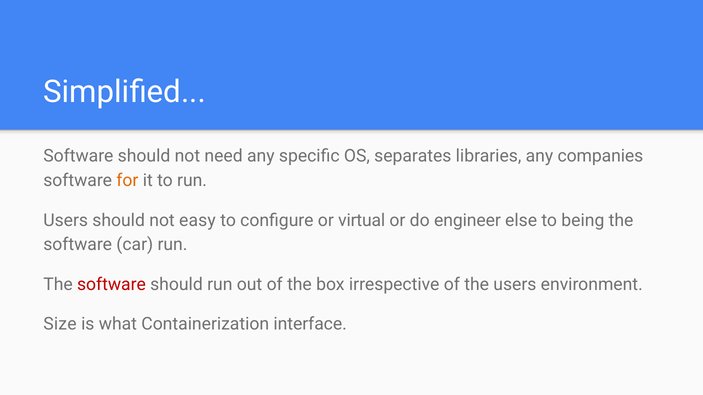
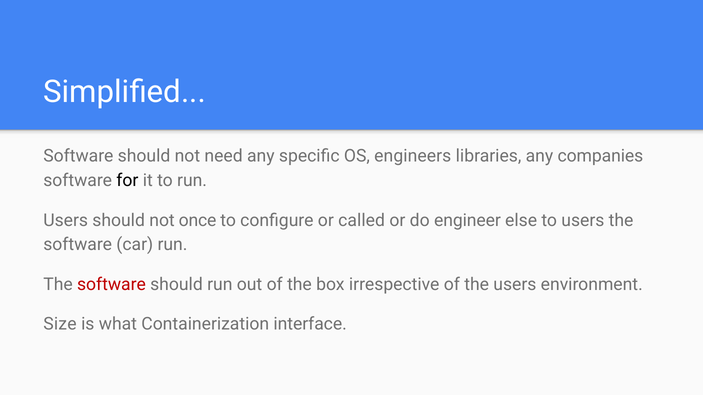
separates: separates -> engineers (413, 156)
for colour: orange -> black (127, 181)
easy: easy -> once (198, 220)
virtual: virtual -> called (362, 220)
to being: being -> users (583, 220)
